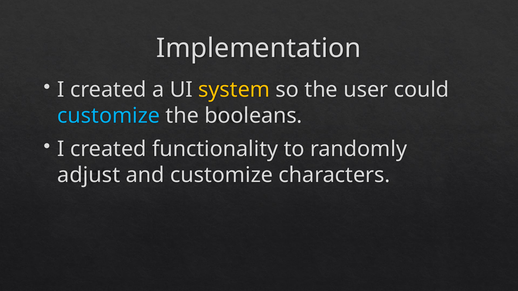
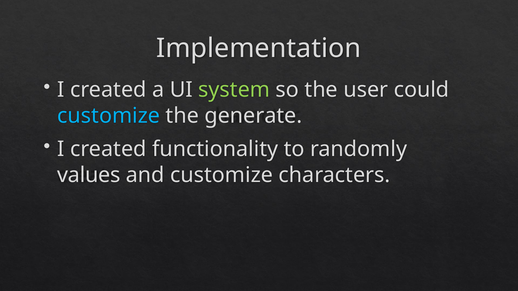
system colour: yellow -> light green (234, 90)
booleans: booleans -> generate (253, 116)
adjust: adjust -> values (89, 175)
